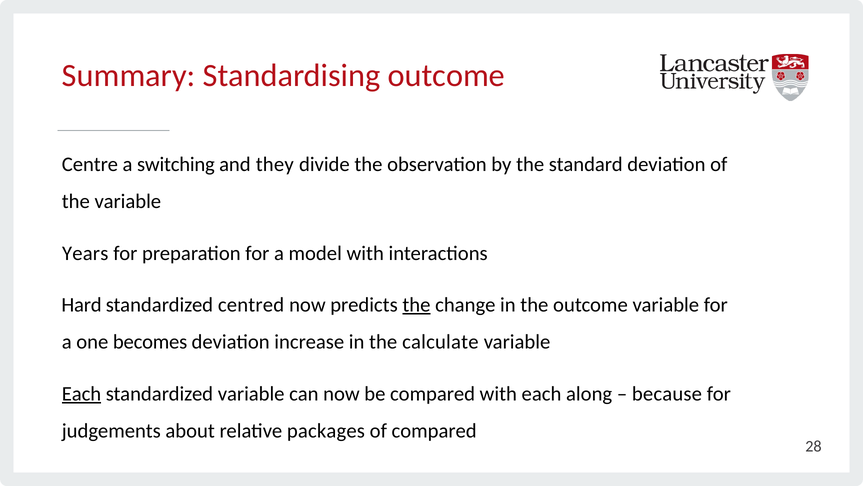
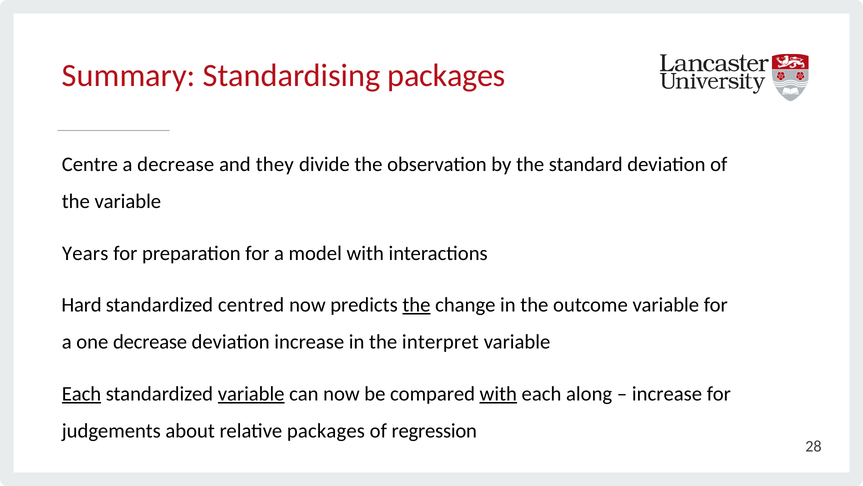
Standardising outcome: outcome -> packages (446, 75)
a switching: switching -> decrease (176, 164)
one becomes: becomes -> decrease (150, 342)
calculate: calculate -> interpret (440, 342)
variable underline: none -> present (251, 393)
with underline: none -> present (498, 393)
because: because -> increase (667, 393)
of compared: compared -> regression (434, 431)
